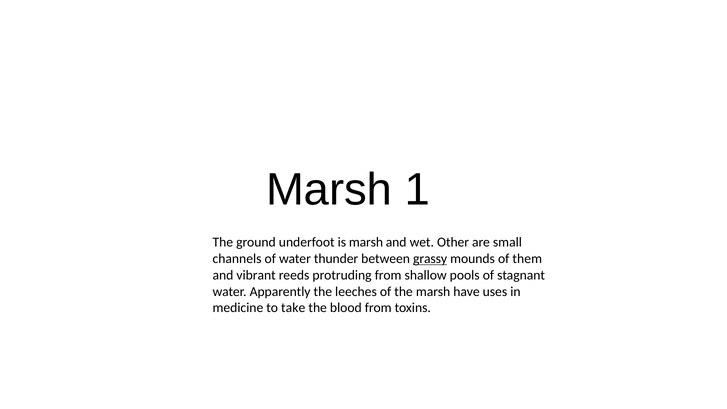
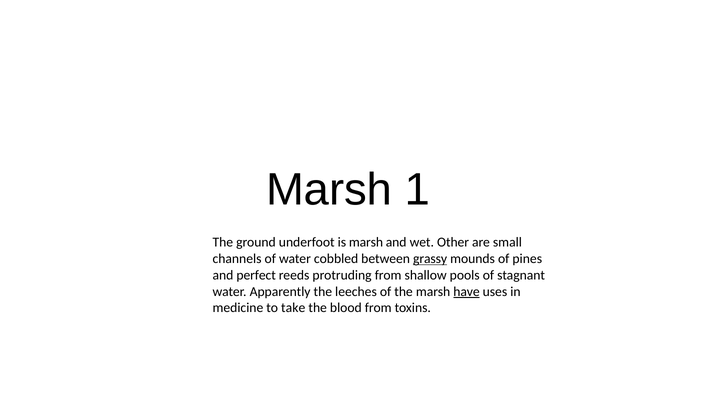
thunder: thunder -> cobbled (336, 259)
them: them -> pines (527, 259)
vibrant: vibrant -> perfect (256, 275)
have underline: none -> present (467, 292)
